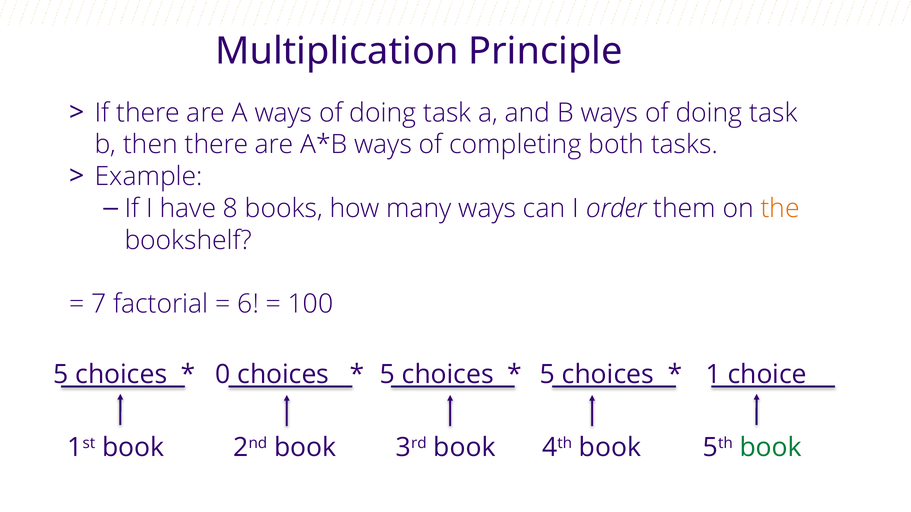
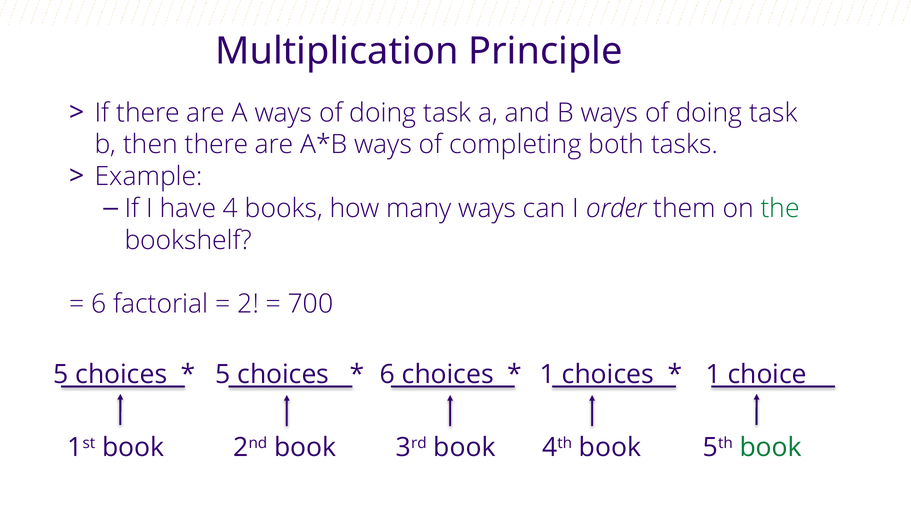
8: 8 -> 4 (231, 209)
the colour: orange -> green (780, 209)
7: 7 -> 6 (99, 304)
6: 6 -> 2 (248, 304)
100: 100 -> 700 (311, 304)
0: 0 -> 5 (223, 375)
5: 5 -> 6 (387, 375)
5: 5 -> 1 (548, 375)
